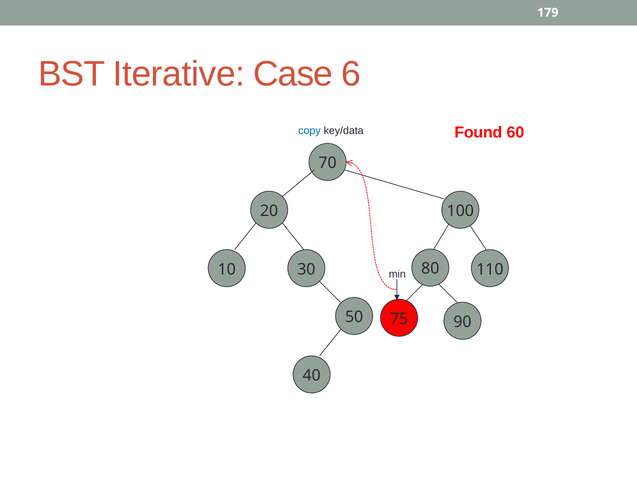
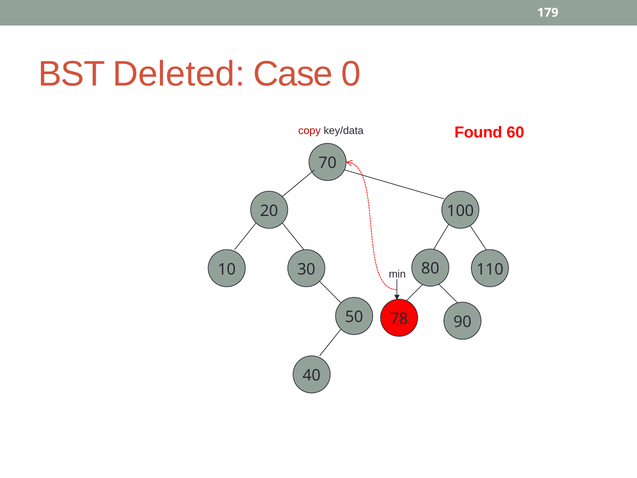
Iterative: Iterative -> Deleted (179, 74)
6: 6 -> 0 (351, 74)
copy colour: blue -> red (310, 131)
75: 75 -> 78 (399, 319)
